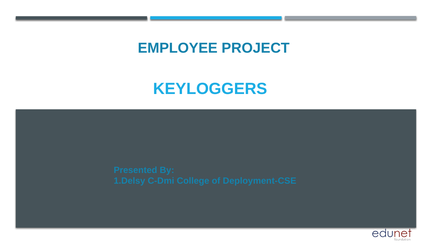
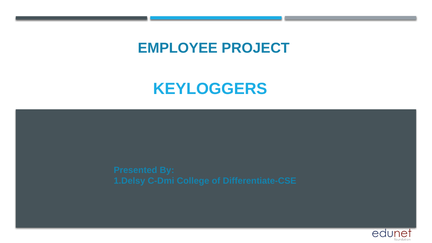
Deployment-CSE: Deployment-CSE -> Differentiate-CSE (260, 181)
